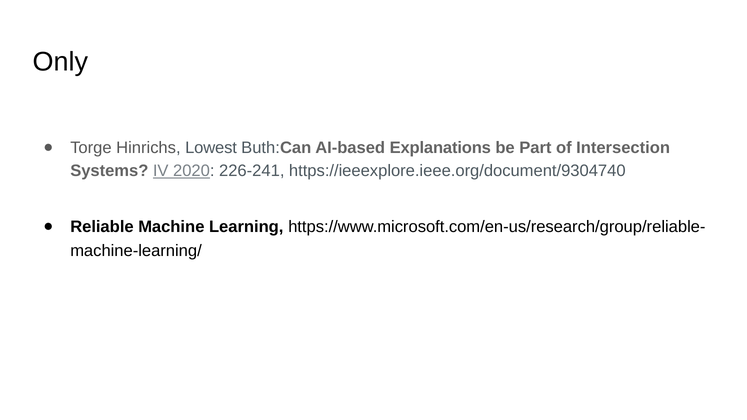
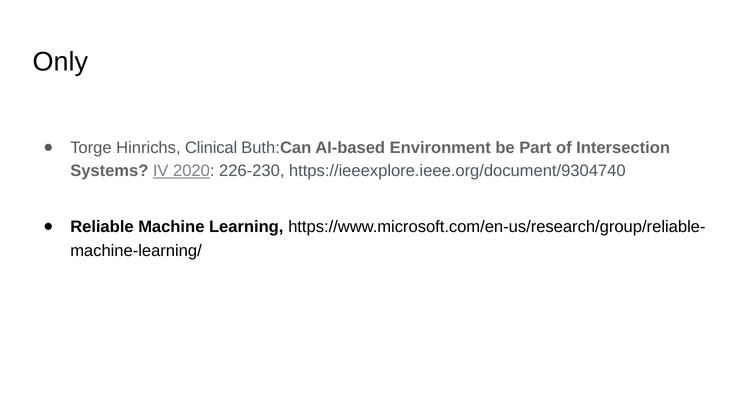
Lowest: Lowest -> Clinical (211, 148)
Explanations: Explanations -> Environment (440, 148)
226-241: 226-241 -> 226-230 (252, 171)
